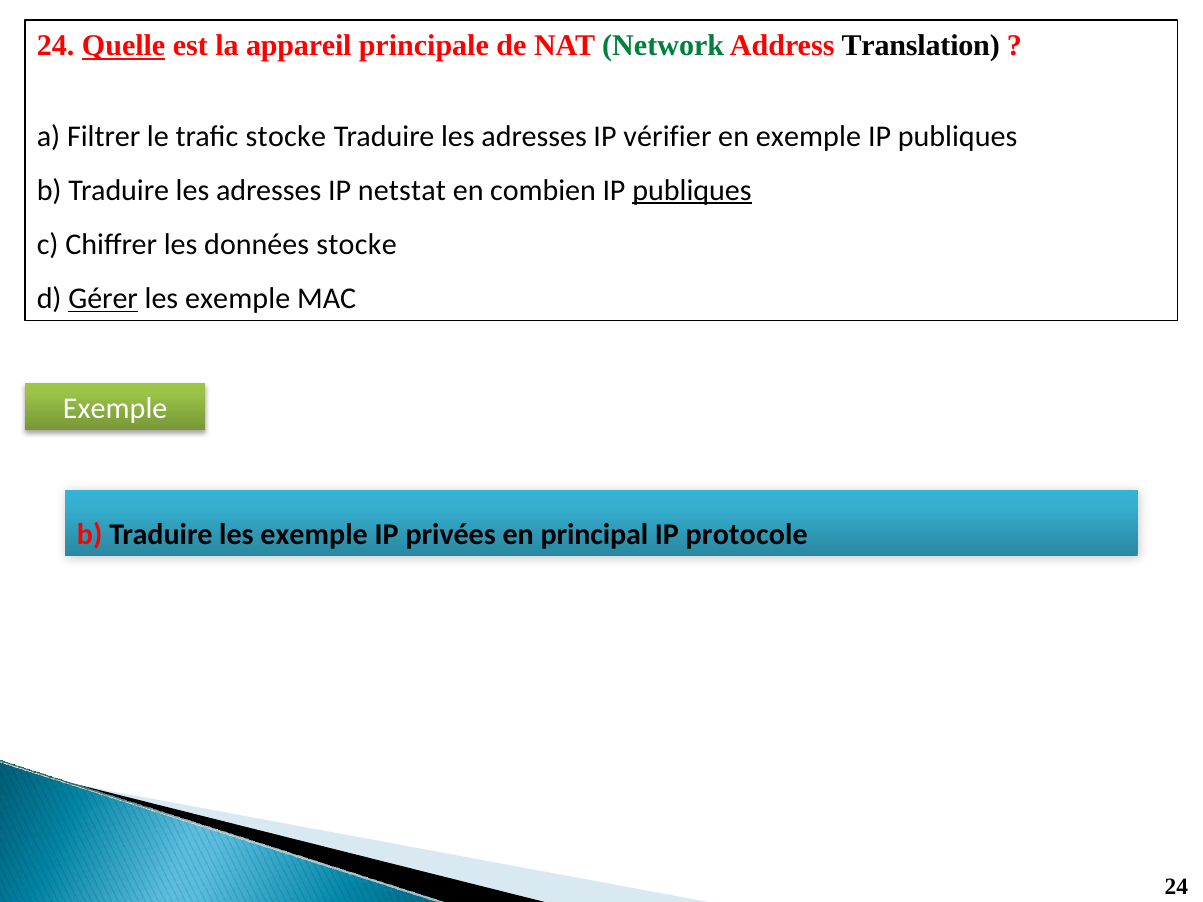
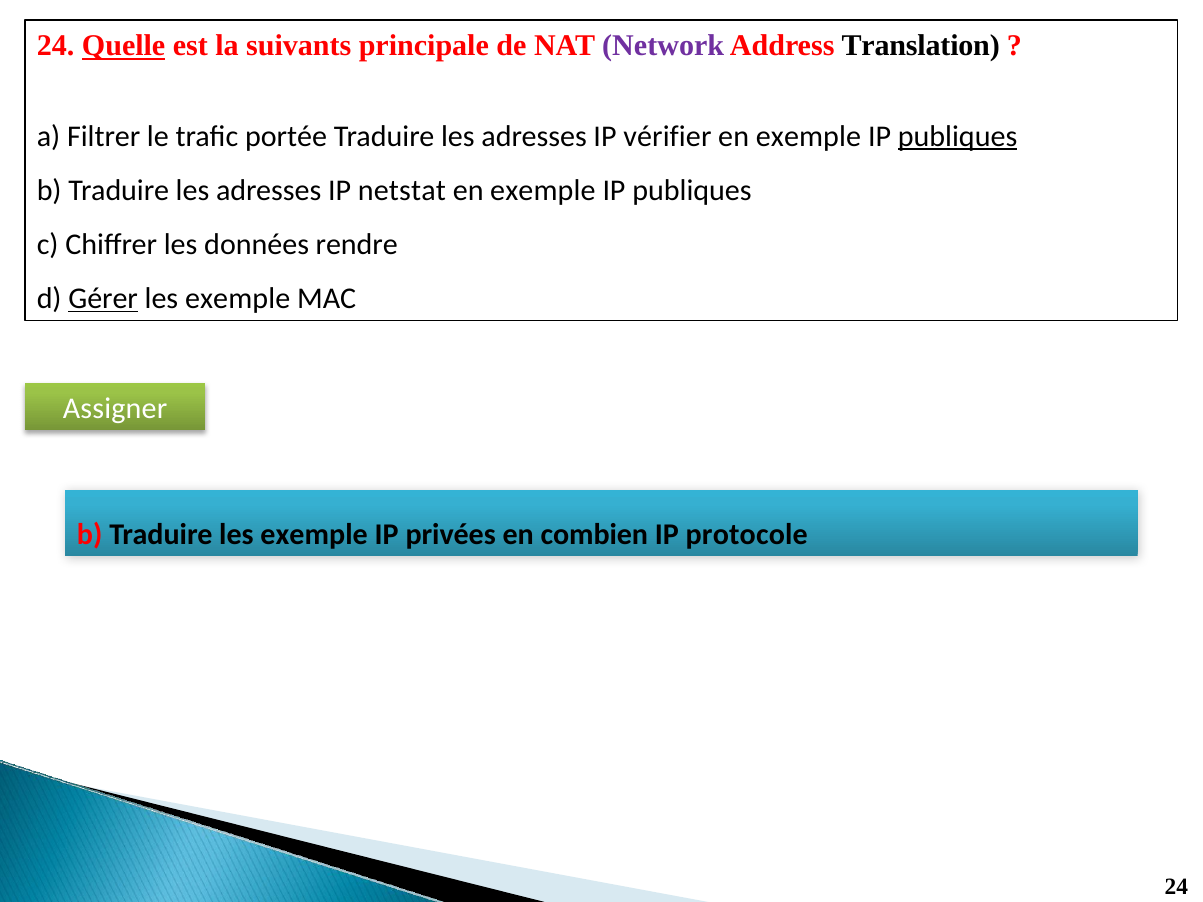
appareil: appareil -> suivants (299, 46)
Network colour: green -> purple (663, 46)
trafic stocke: stocke -> portée (286, 136)
publiques underline: none -> present (958, 136)
combien: combien -> exemple (543, 190)
publiques underline: present -> none (692, 190)
données stocke: stocke -> rendre (357, 245)
Exemple: Exemple -> Assigner (115, 409)
principal: principal -> combien (594, 535)
